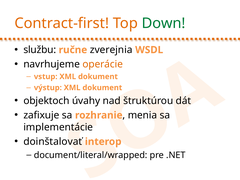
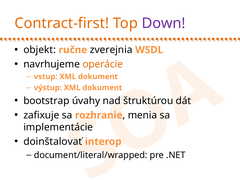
Down colour: green -> purple (164, 23)
službu: službu -> objekt (40, 50)
objektoch: objektoch -> bootstrap (46, 101)
